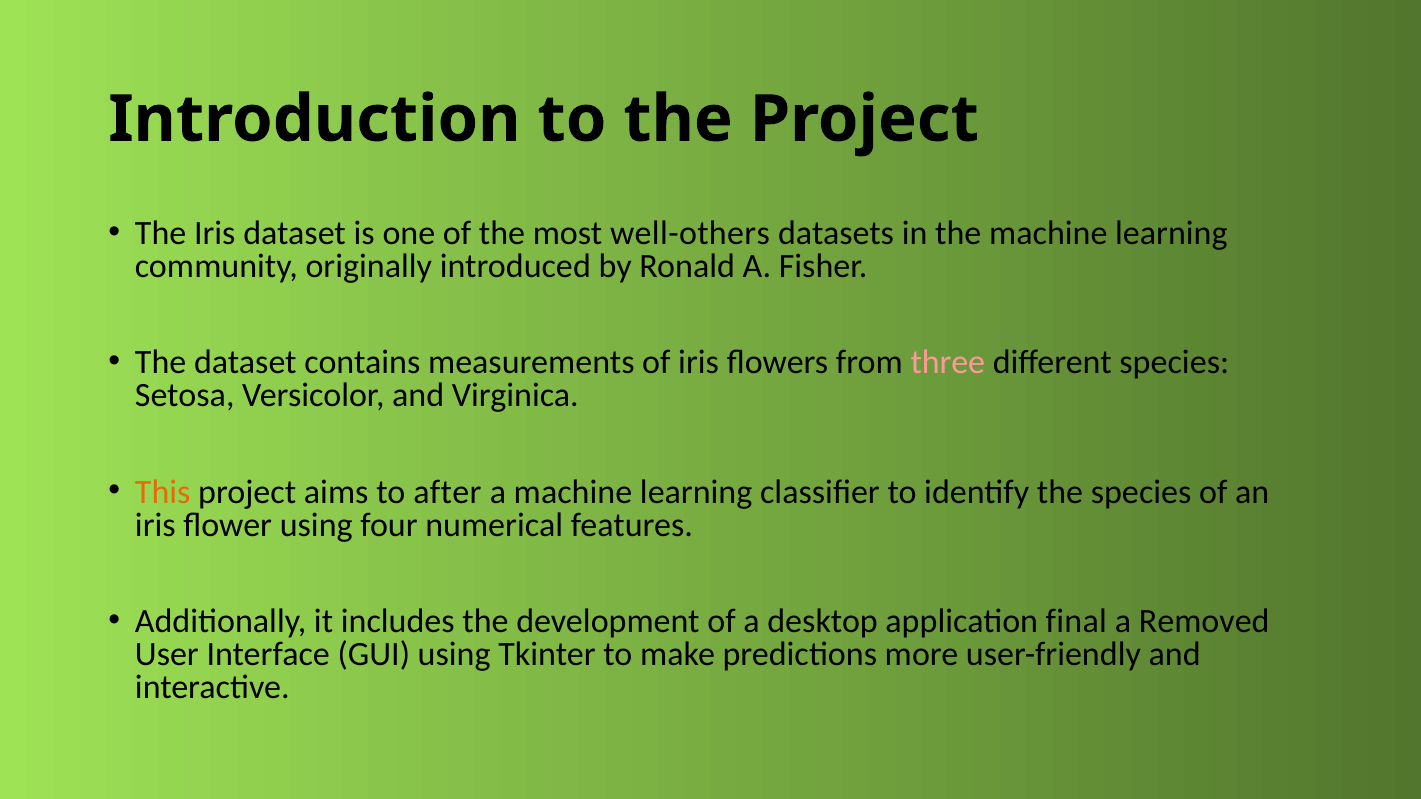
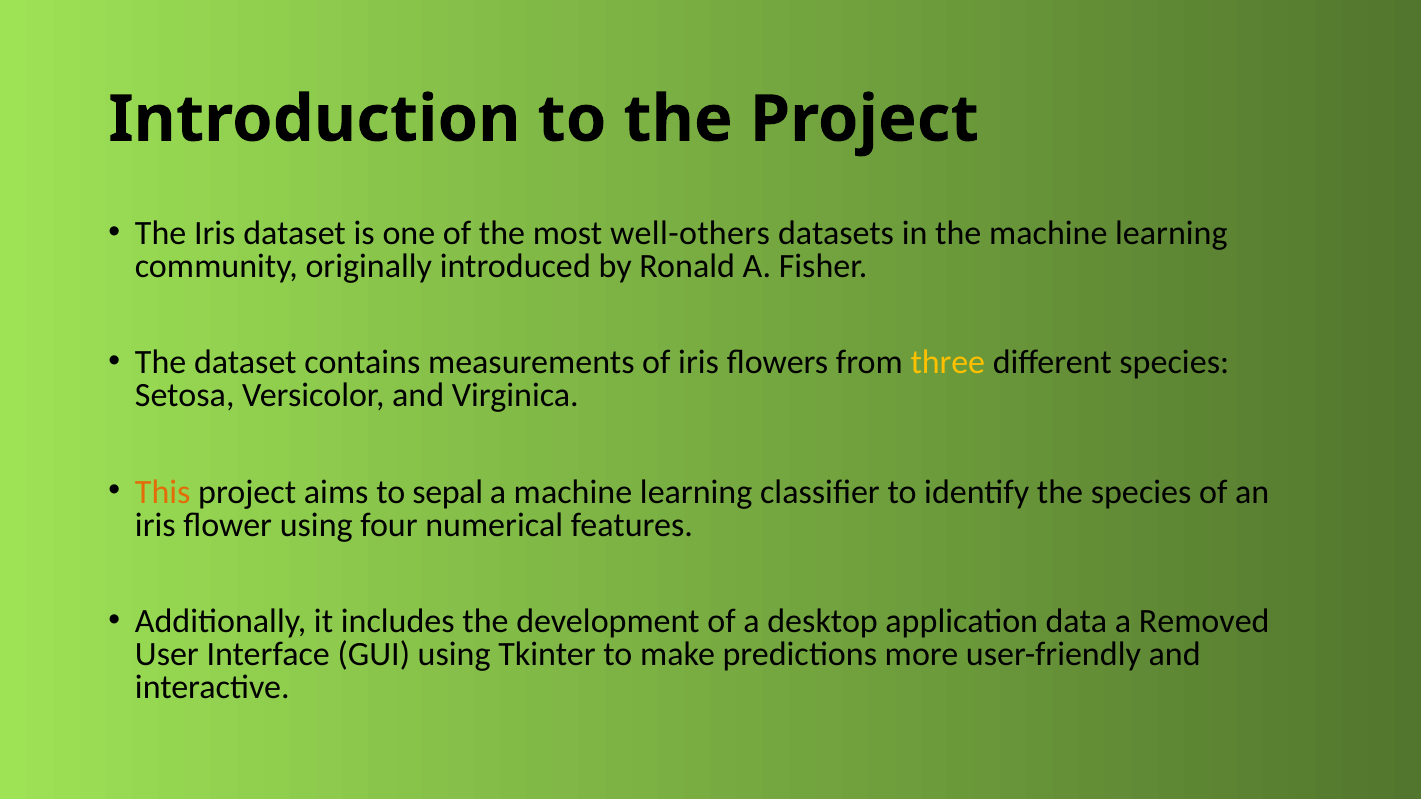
three colour: pink -> yellow (948, 363)
after: after -> sepal (448, 492)
final: final -> data (1076, 622)
